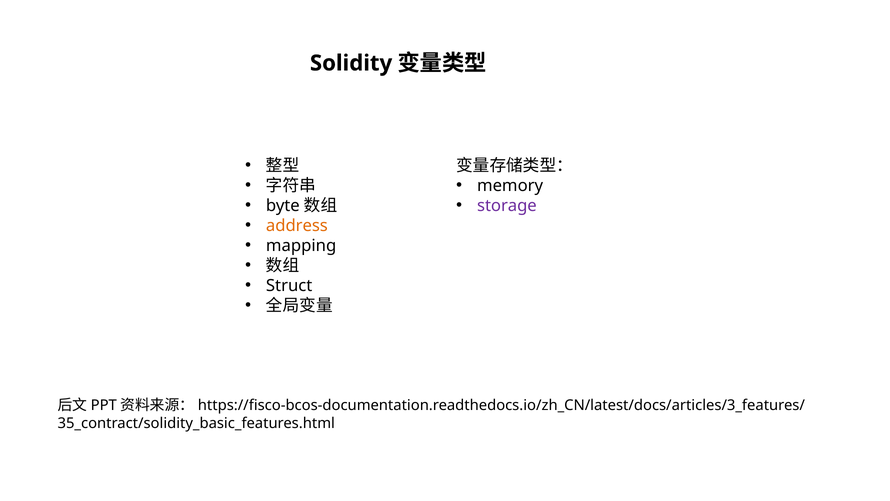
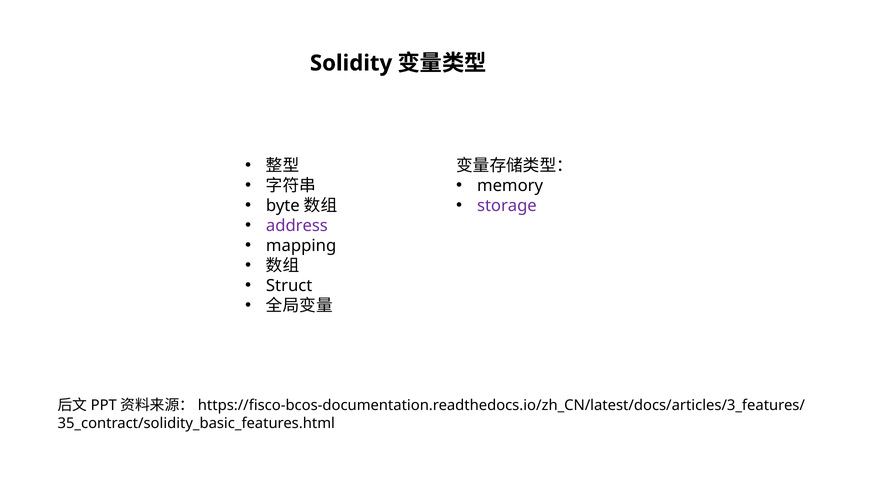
address colour: orange -> purple (297, 225)
